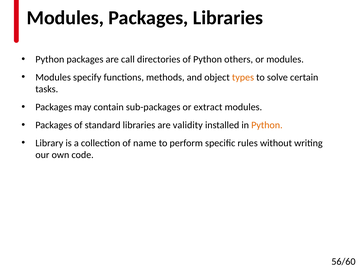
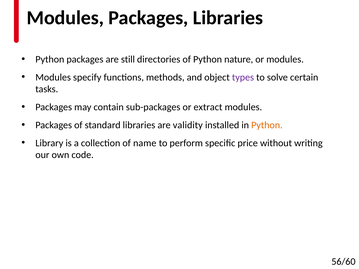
call: call -> still (128, 59)
others: others -> nature (239, 59)
types colour: orange -> purple (243, 77)
rules: rules -> price (248, 143)
